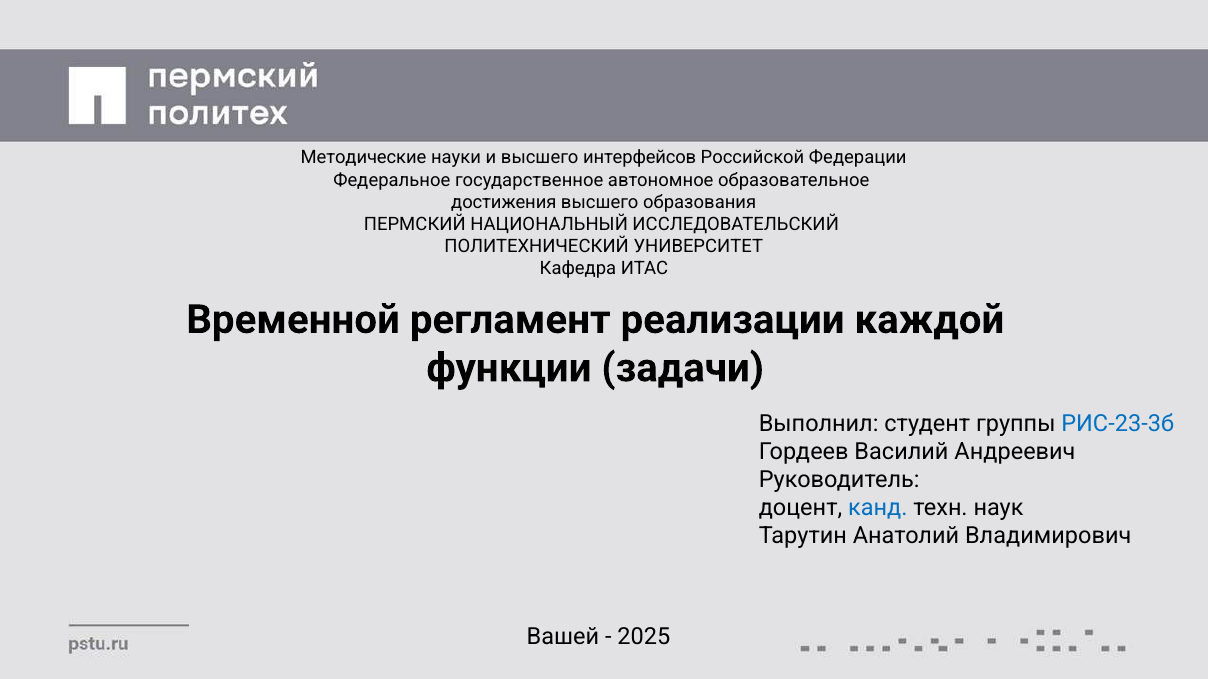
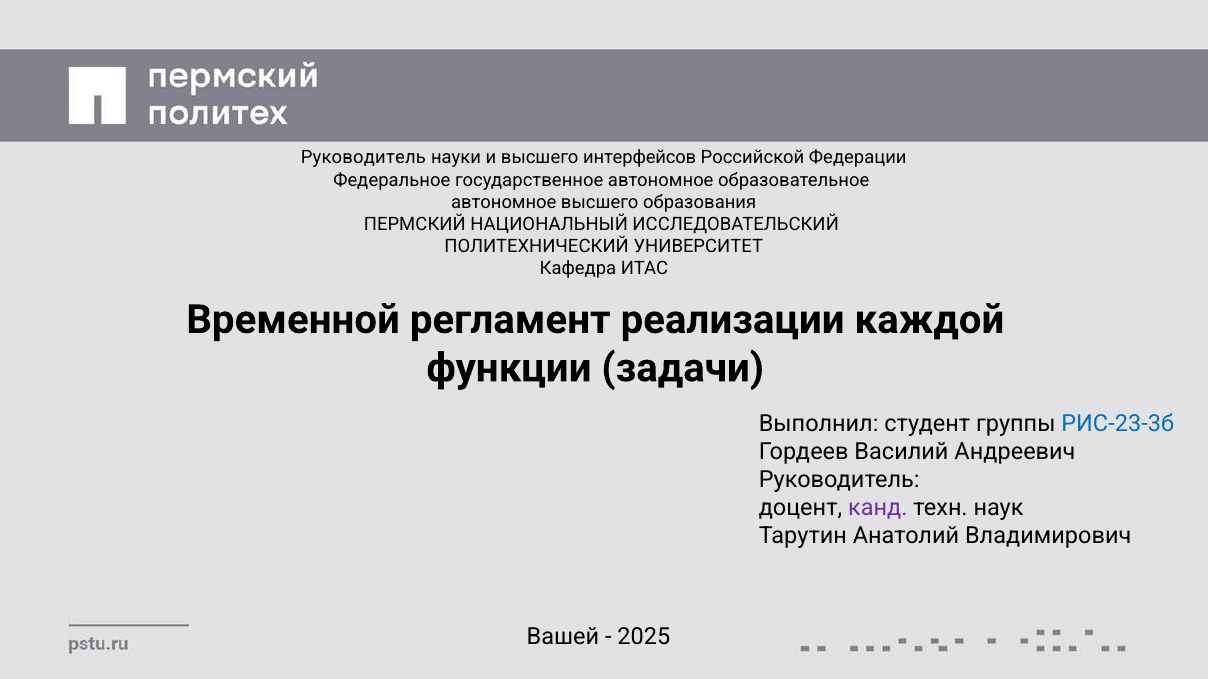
Методические: Методические -> Руководитель (363, 158)
достижения: достижения -> автономное (504, 202)
канд colour: blue -> purple (878, 508)
